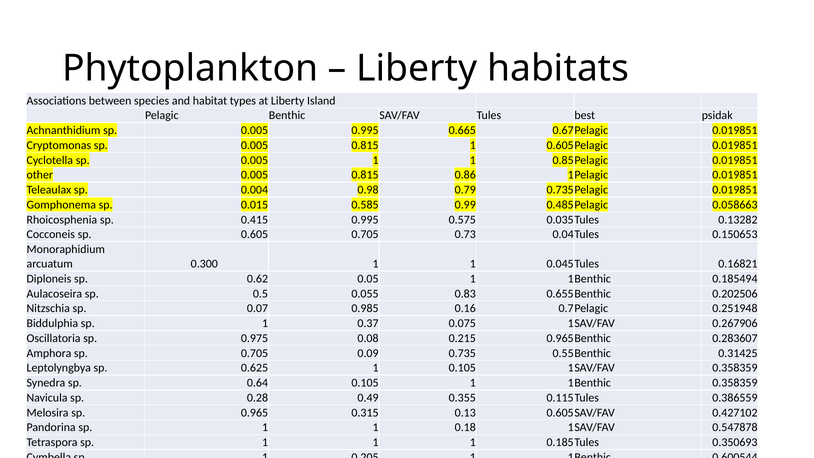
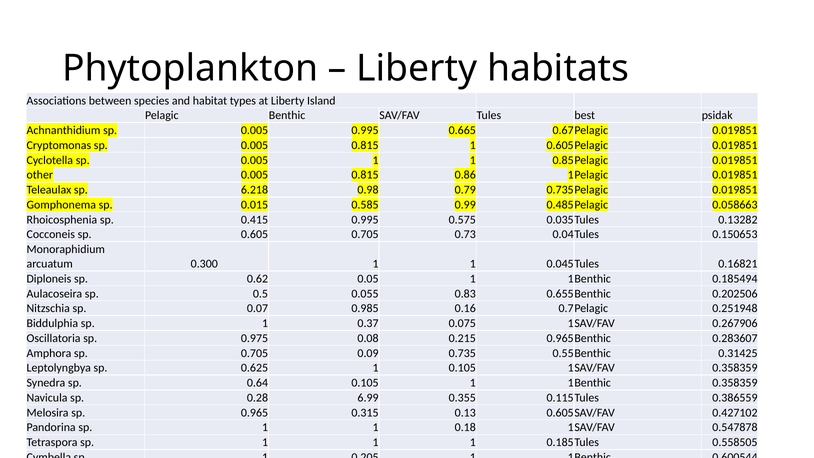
0.004: 0.004 -> 6.218 (254, 190)
0.49: 0.49 -> 6.99 (368, 398)
0.350693: 0.350693 -> 0.558505 (735, 442)
